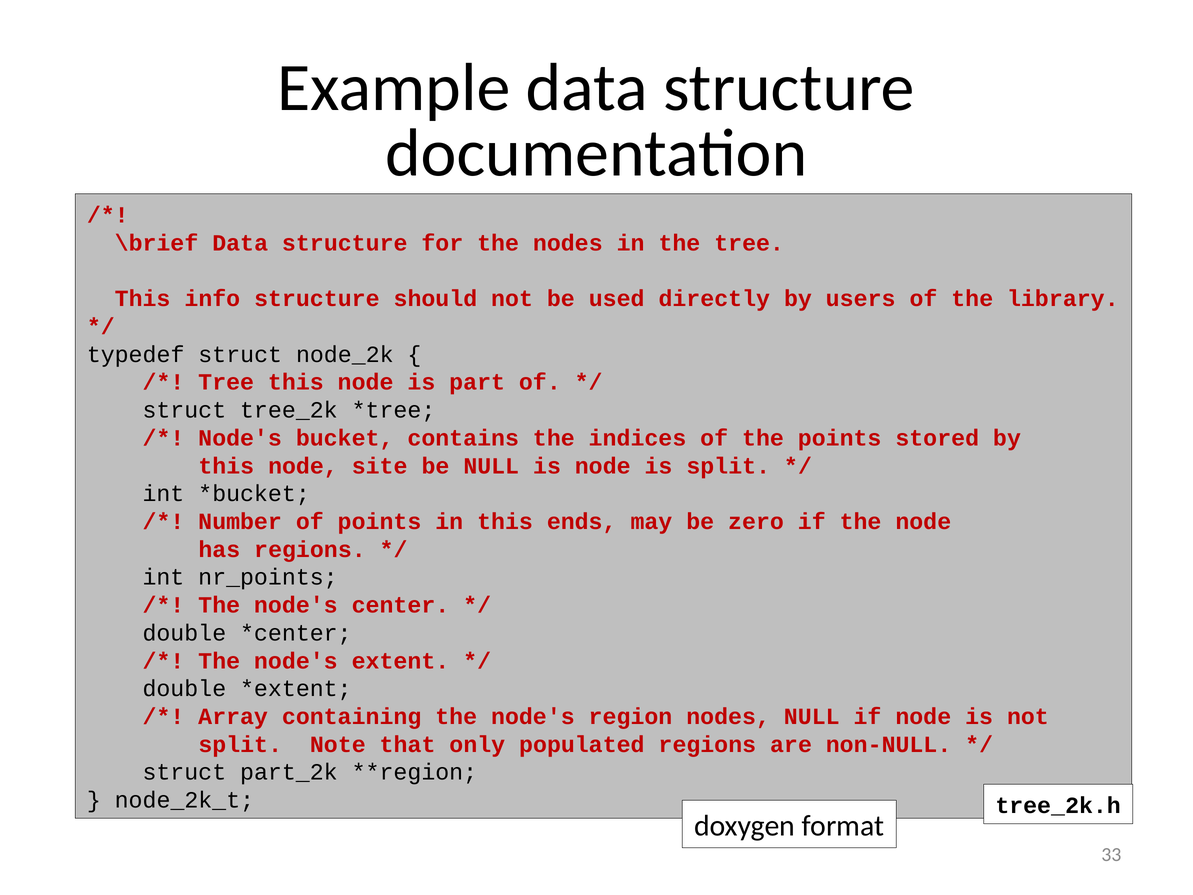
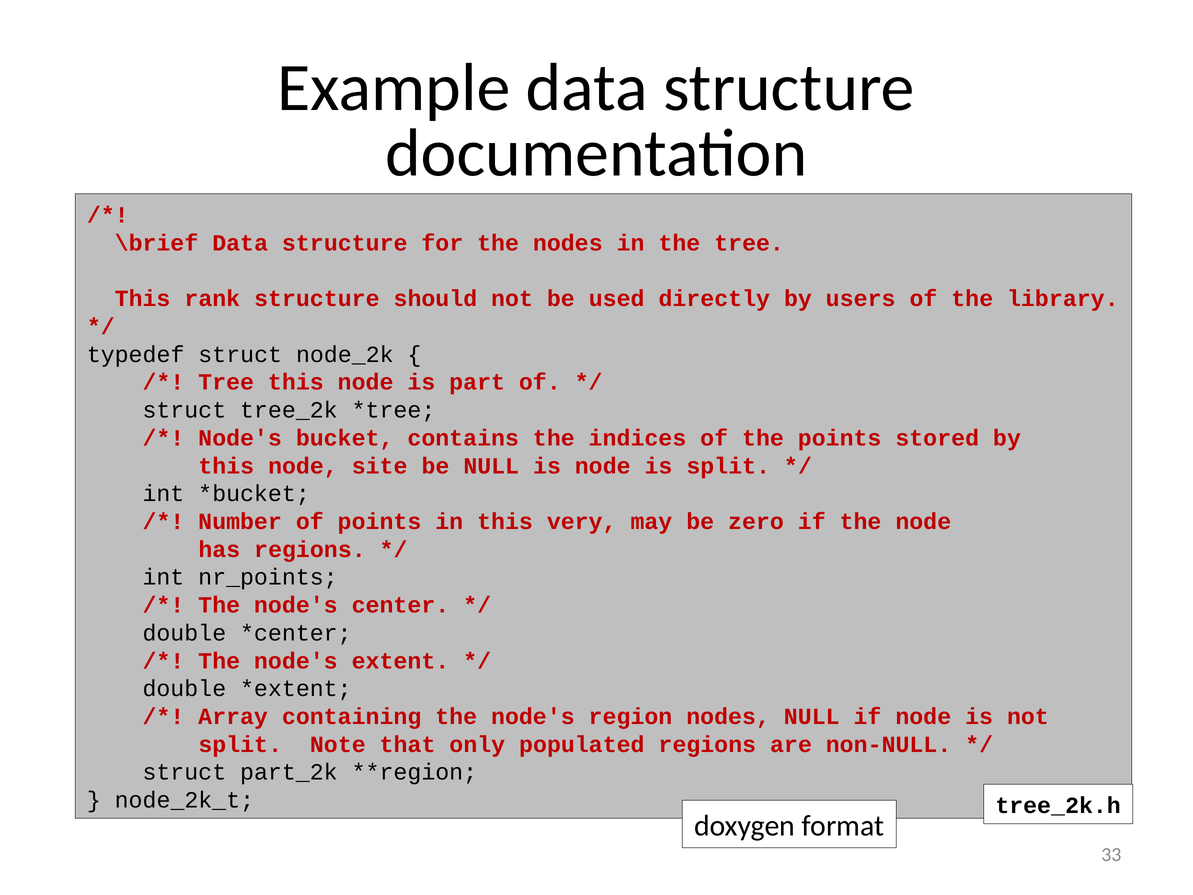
info: info -> rank (212, 299)
ends: ends -> very (582, 521)
